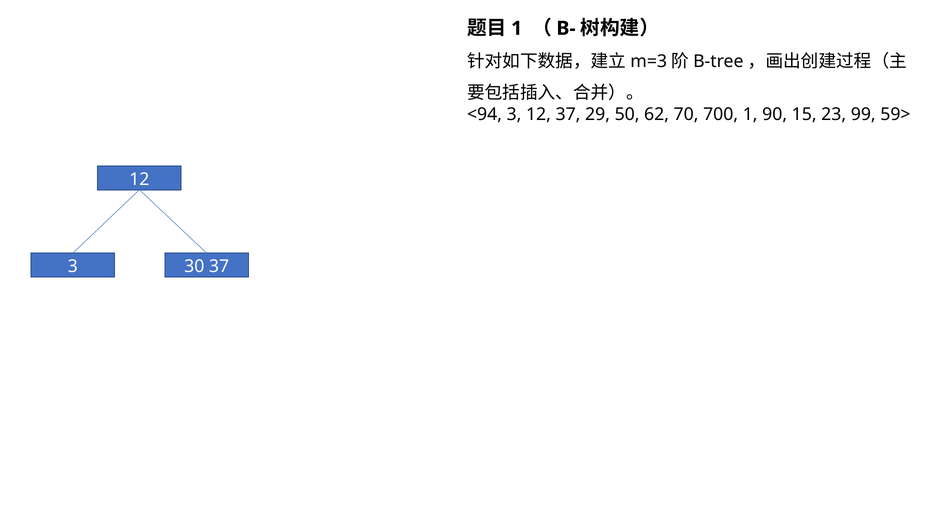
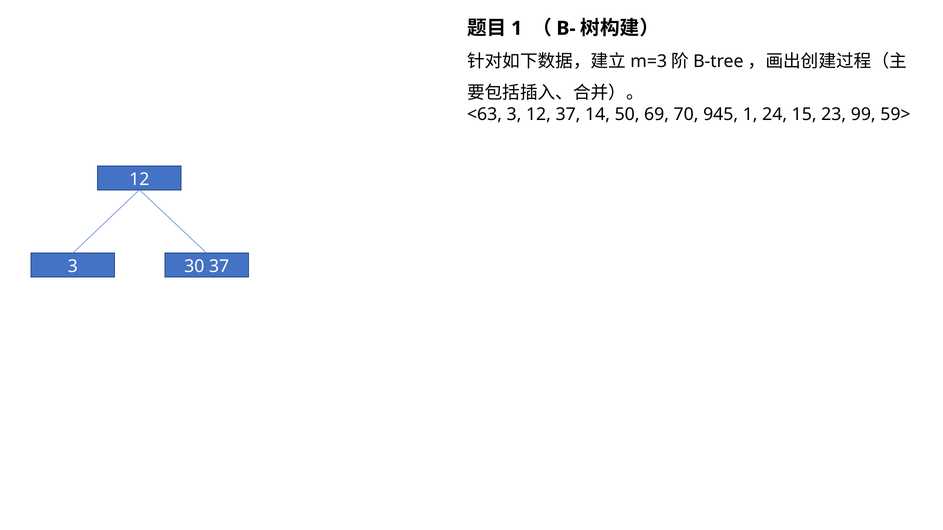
<94: <94 -> <63 (485, 114)
29: 29 -> 14 (598, 114)
62: 62 -> 69 (657, 114)
700: 700 -> 945 (721, 114)
90: 90 -> 24 (775, 114)
